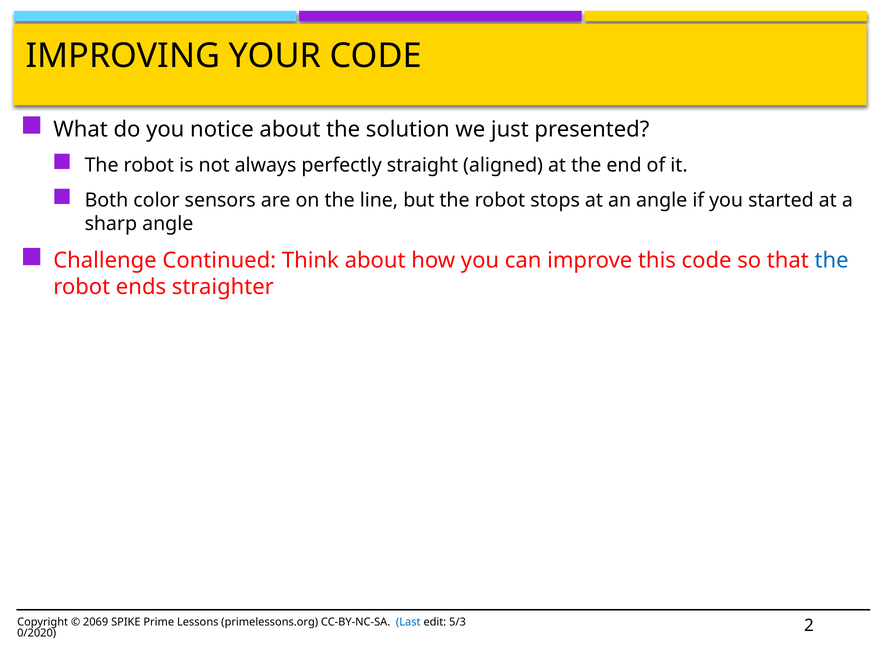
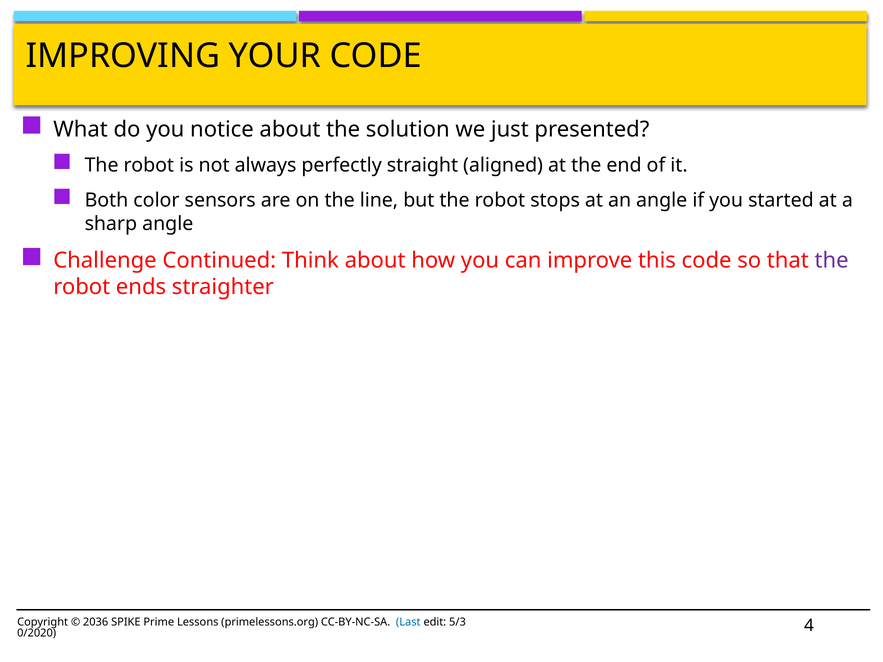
the colour: blue -> purple (832, 261)
2069: 2069 -> 2036 (96, 622)
2: 2 -> 4 (809, 626)
